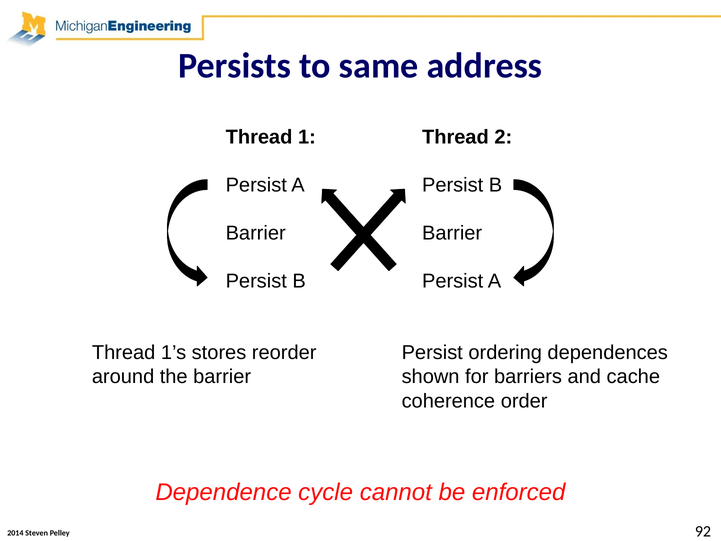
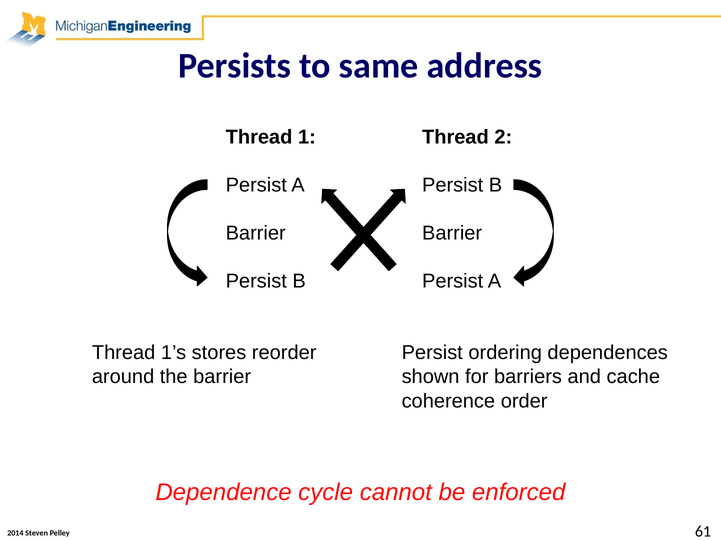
92: 92 -> 61 (703, 531)
